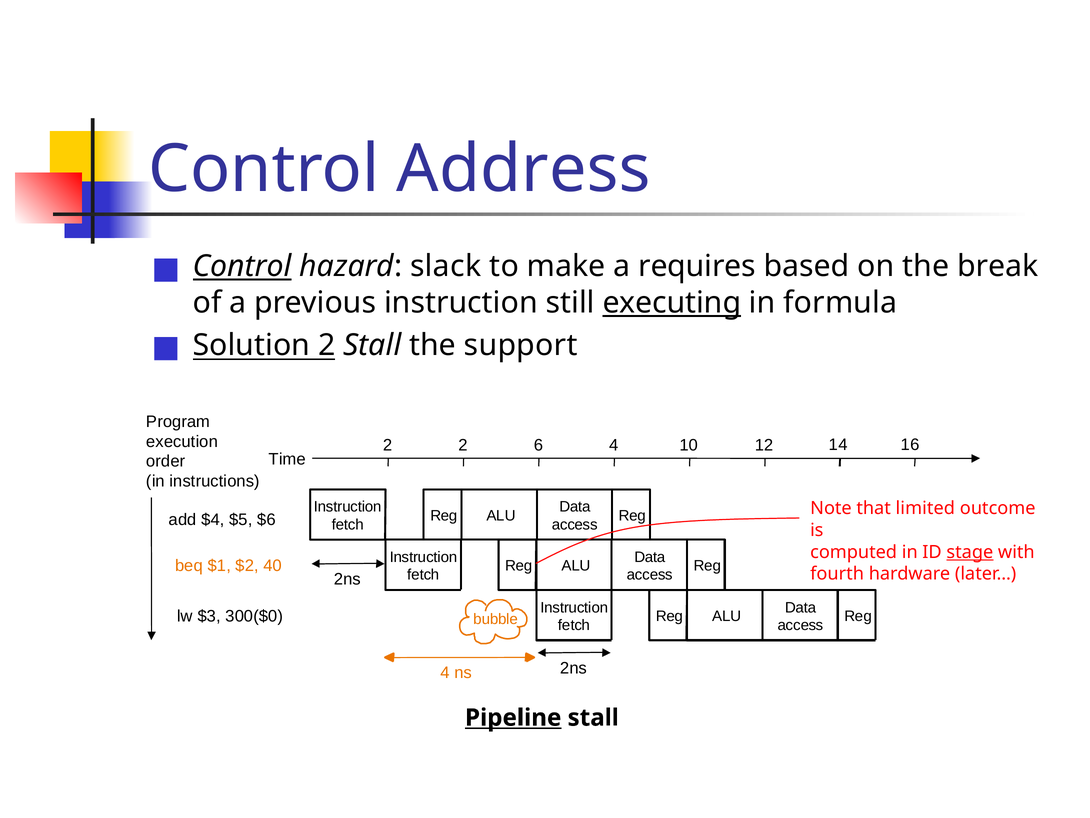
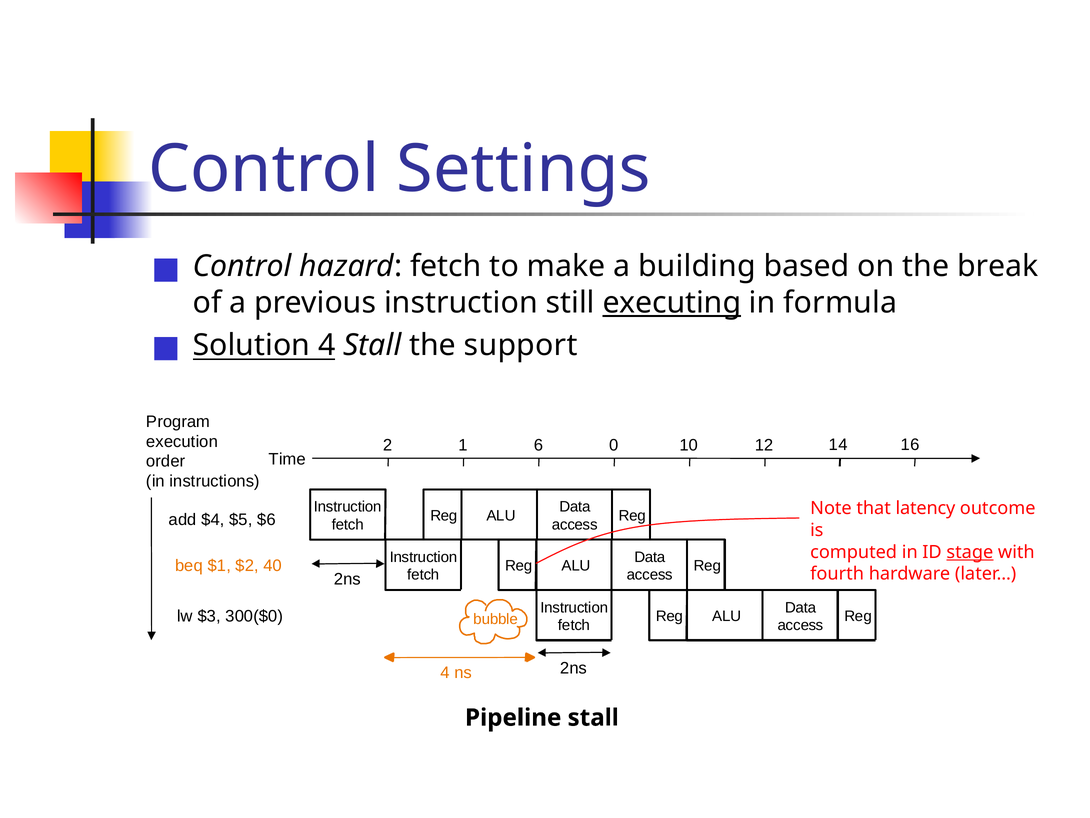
Address: Address -> Settings (524, 169)
Control underline: present -> none (242, 266)
hazard slack: slack -> fetch (446, 266)
requires: requires -> building (697, 266)
Solution 2: 2 -> 4 (327, 345)
2 2: 2 -> 1 (463, 445)
6 4: 4 -> 0 (614, 445)
limited: limited -> latency (925, 508)
Pipeline underline: present -> none (513, 717)
